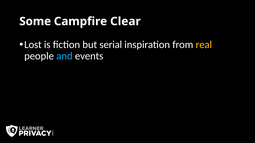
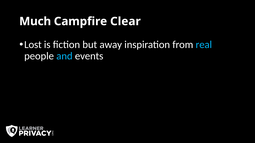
Some: Some -> Much (35, 21)
serial: serial -> away (111, 45)
real colour: yellow -> light blue (204, 45)
